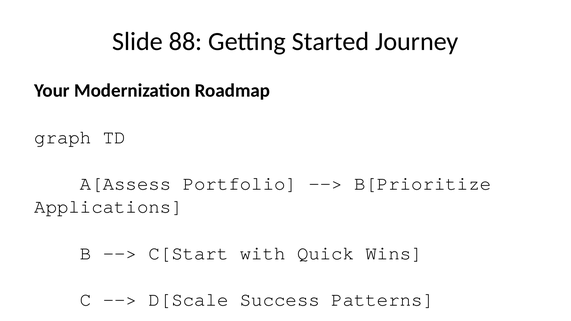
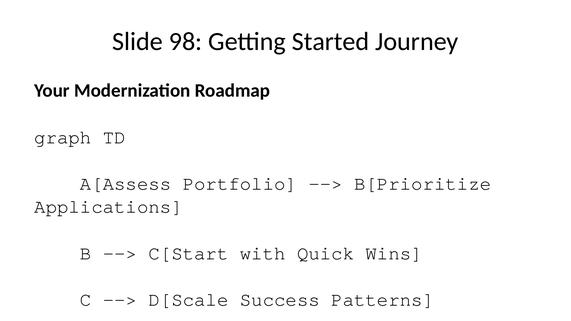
88: 88 -> 98 (186, 41)
